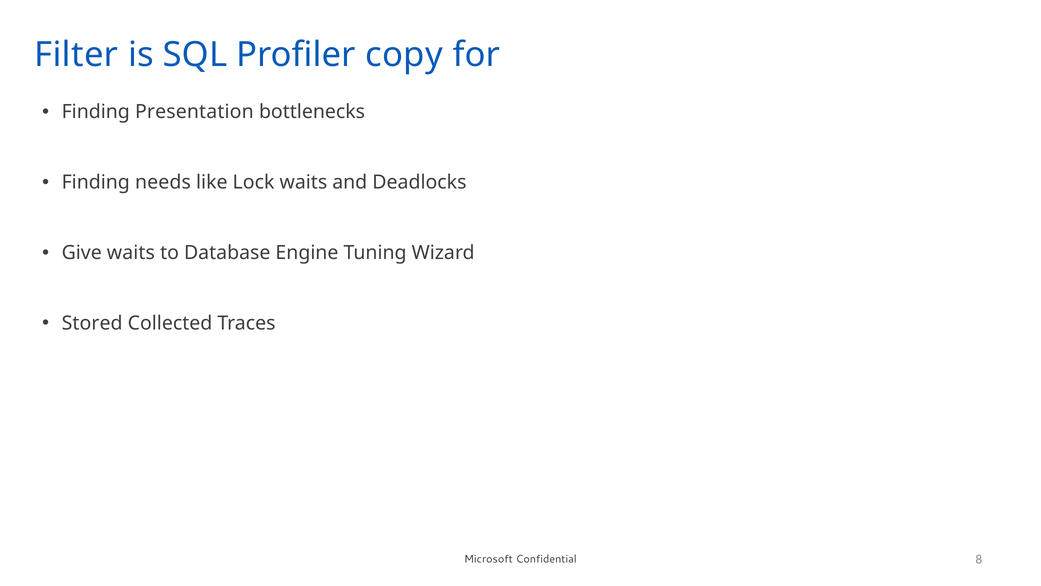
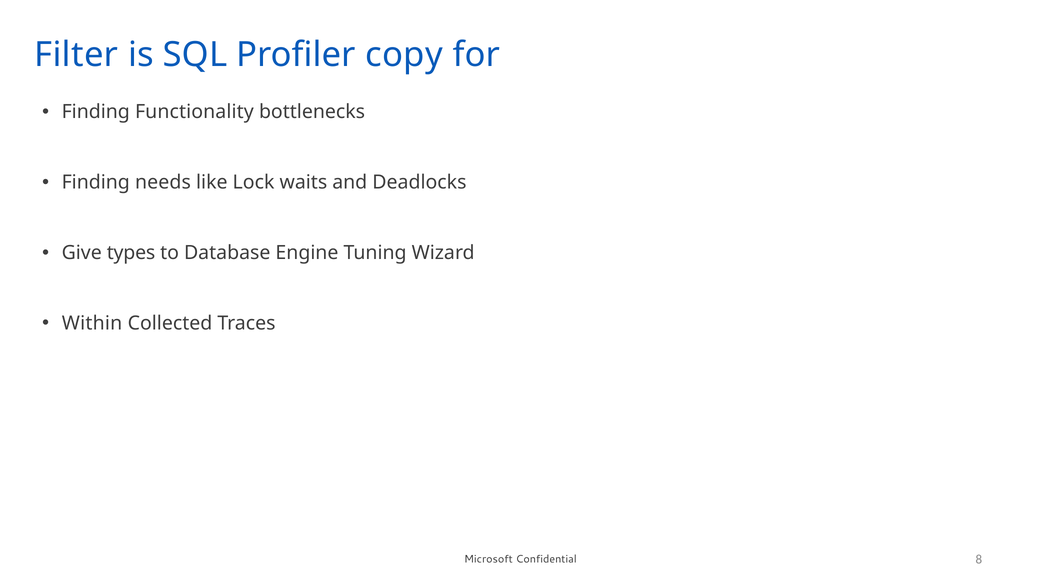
Presentation: Presentation -> Functionality (194, 112)
Give waits: waits -> types (131, 253)
Stored: Stored -> Within (92, 323)
